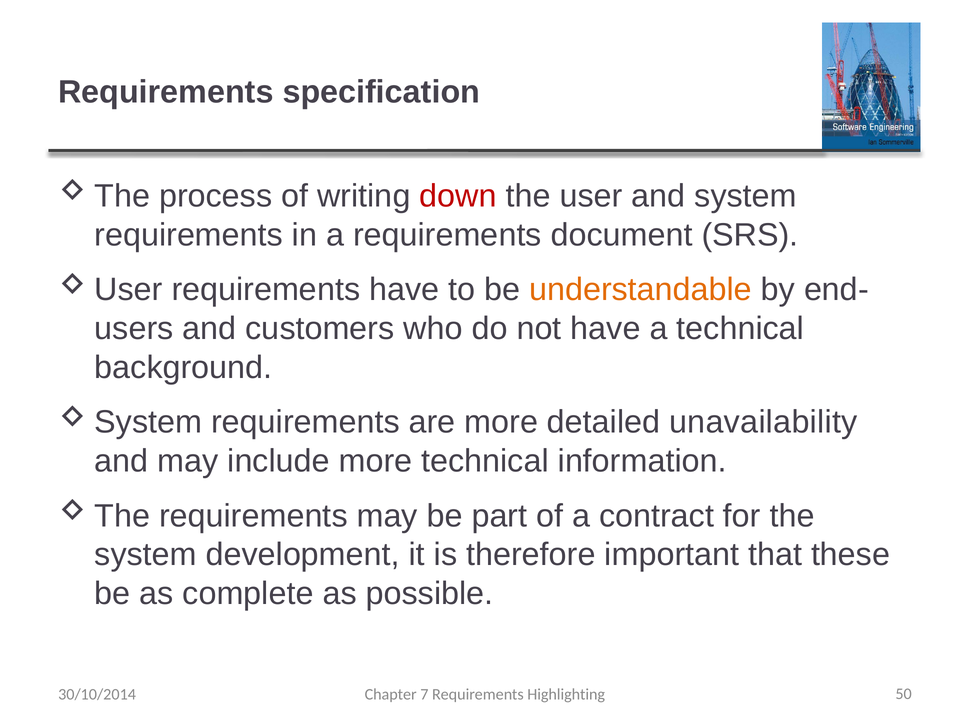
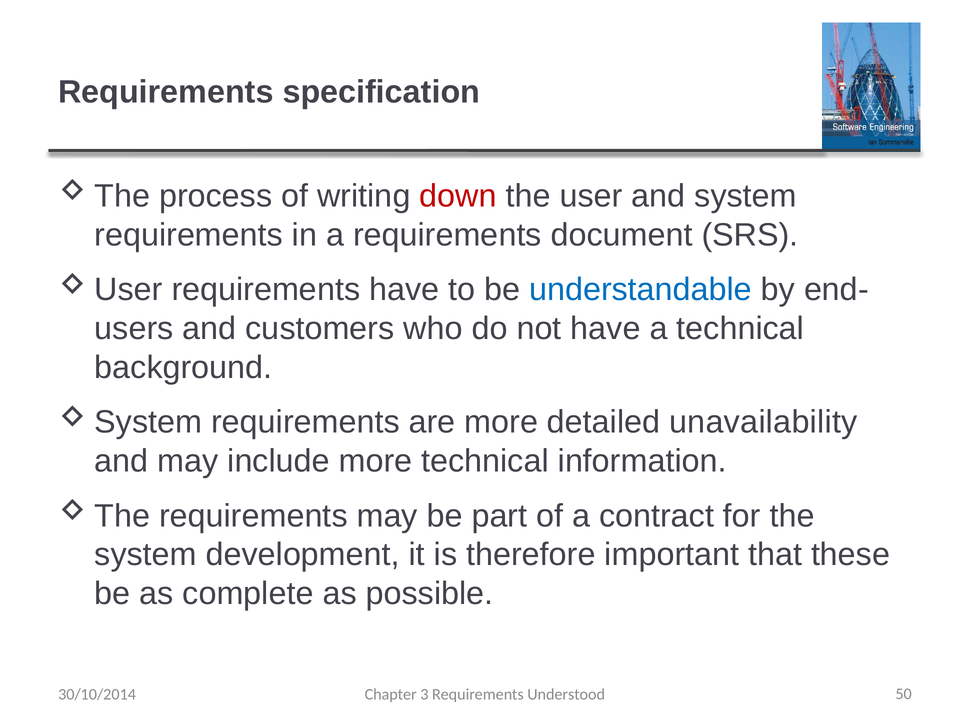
understandable colour: orange -> blue (641, 290)
7: 7 -> 3 (424, 695)
Highlighting: Highlighting -> Understood (566, 695)
